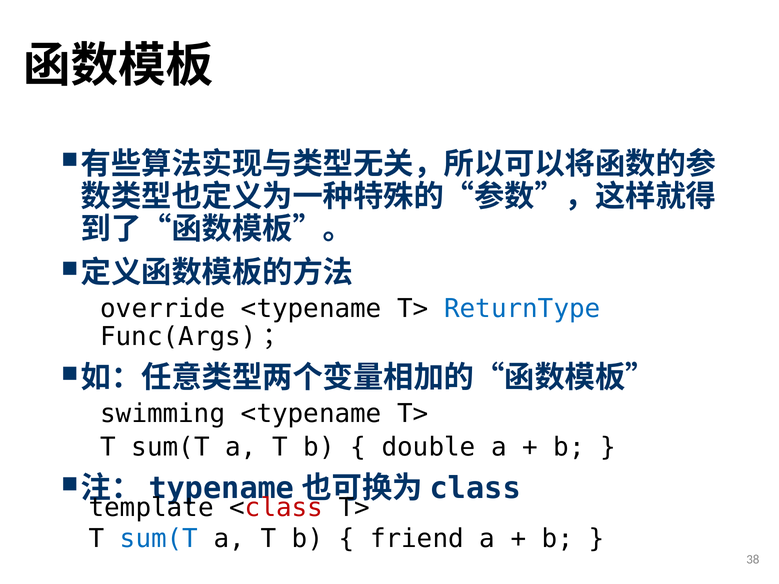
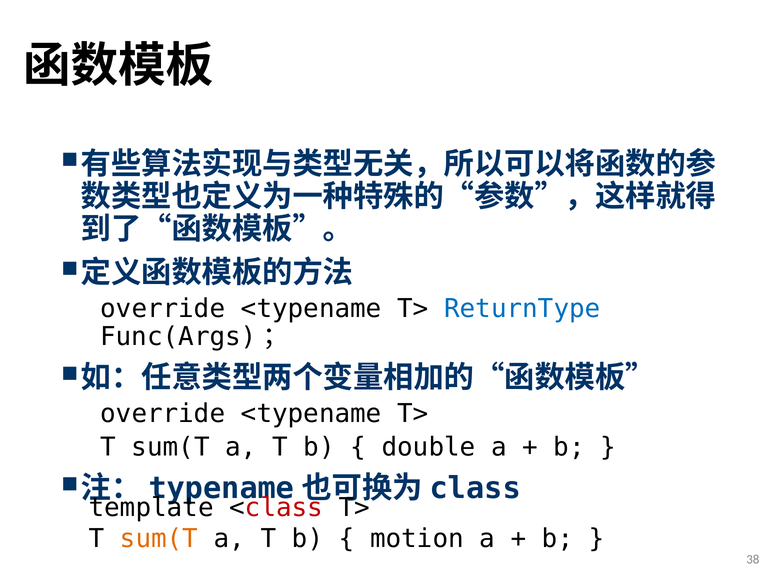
swimming: swimming -> override (163, 414)
sum(T colour: blue -> orange (159, 539)
friend: friend -> motion (417, 539)
